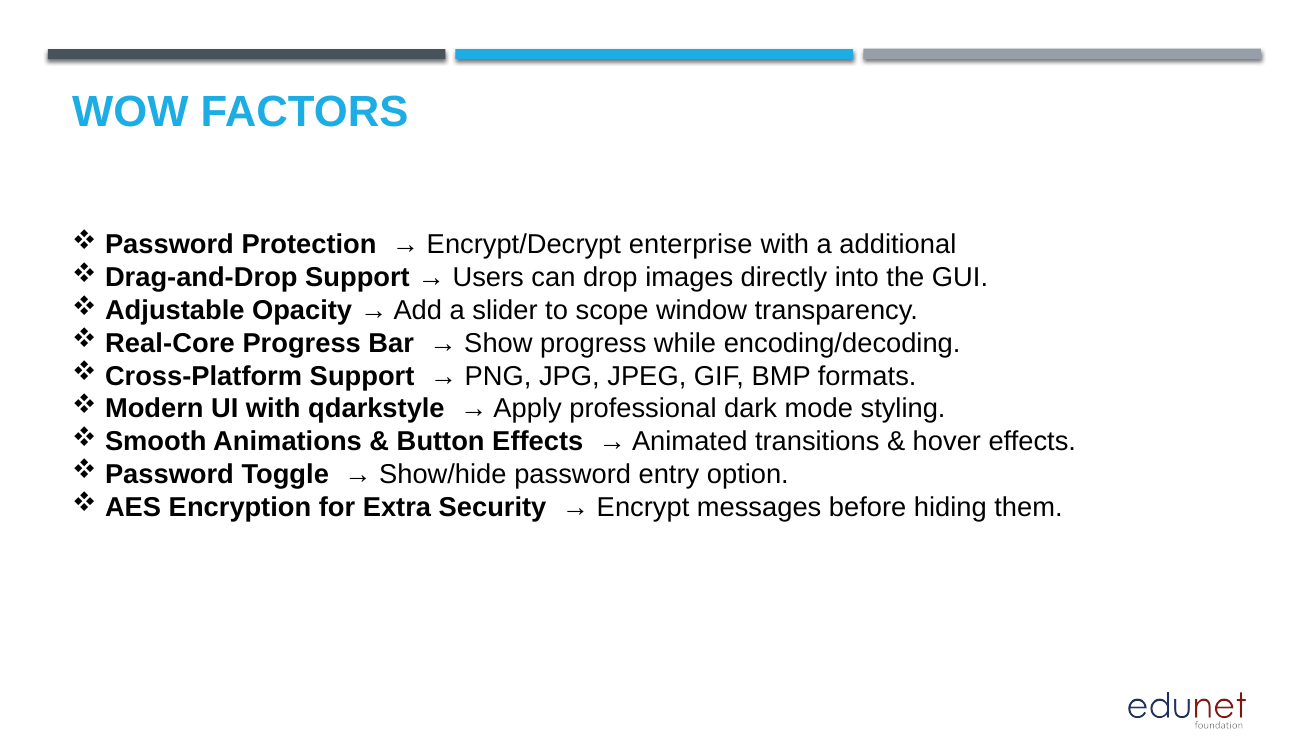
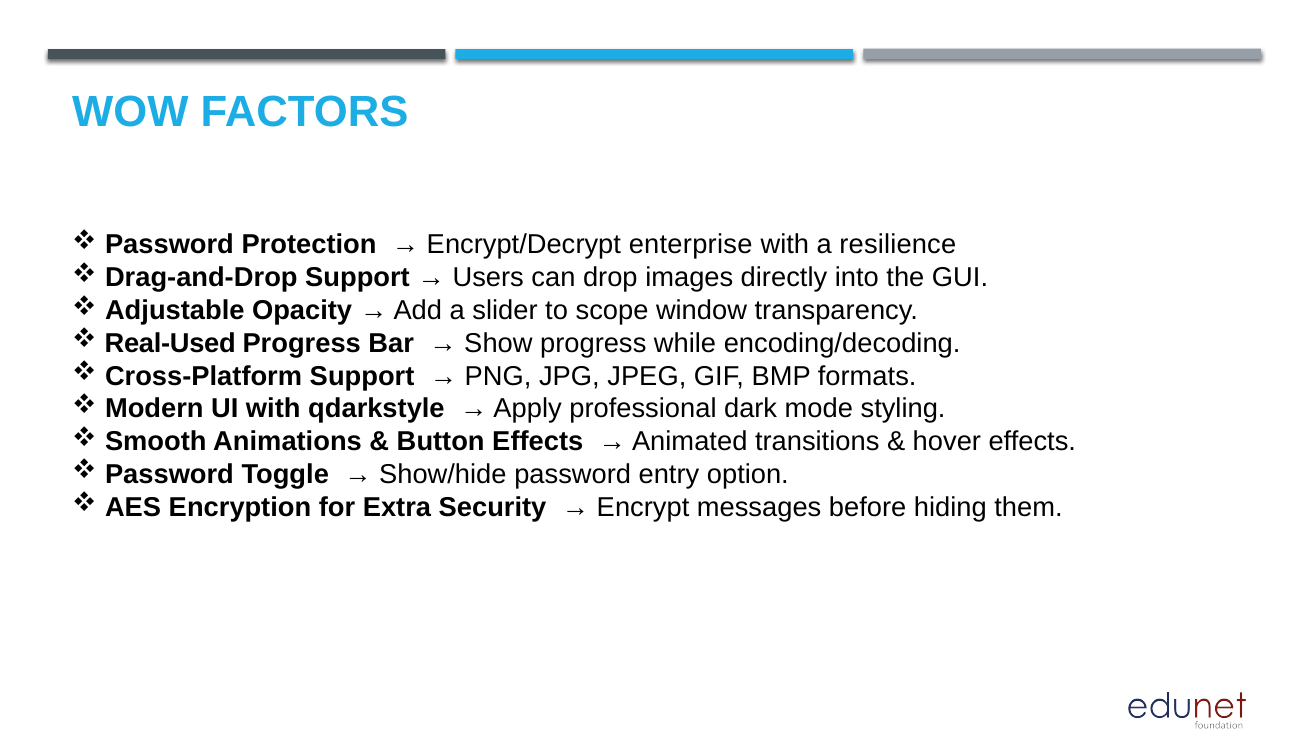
additional: additional -> resilience (898, 245)
Real-Core: Real-Core -> Real-Used (170, 343)
